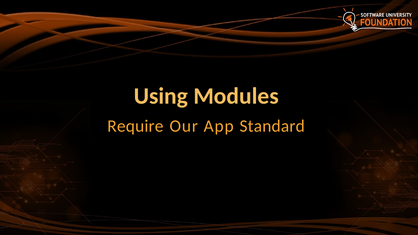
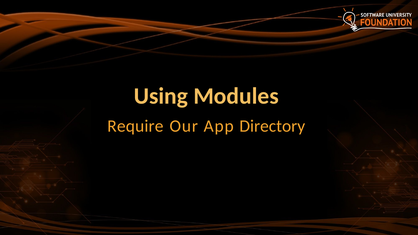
Standard: Standard -> Directory (272, 126)
